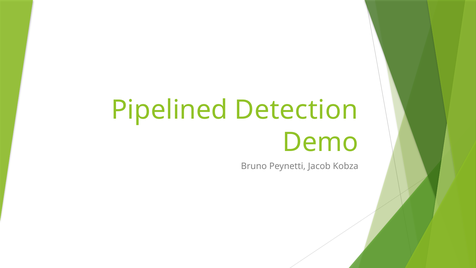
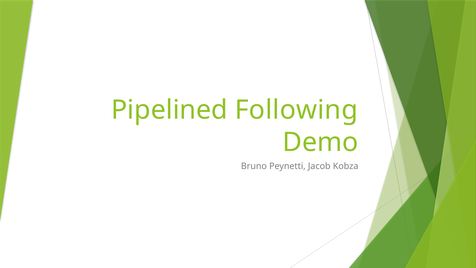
Detection: Detection -> Following (296, 110)
